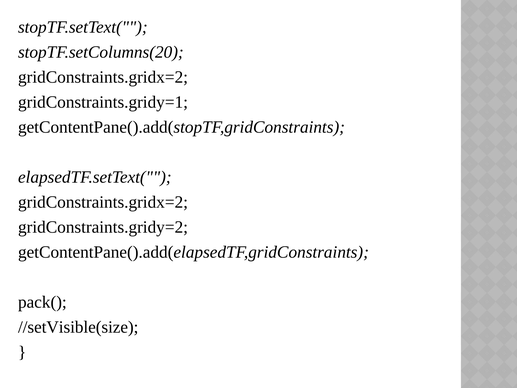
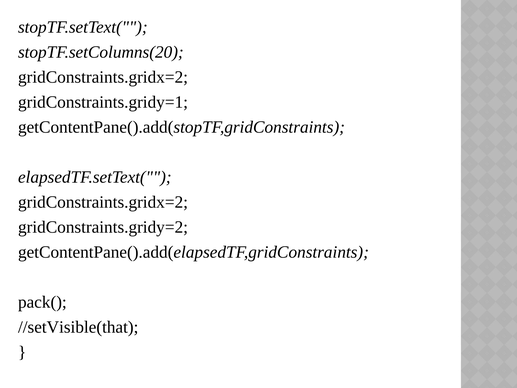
//setVisible(size: //setVisible(size -> //setVisible(that (78, 327)
